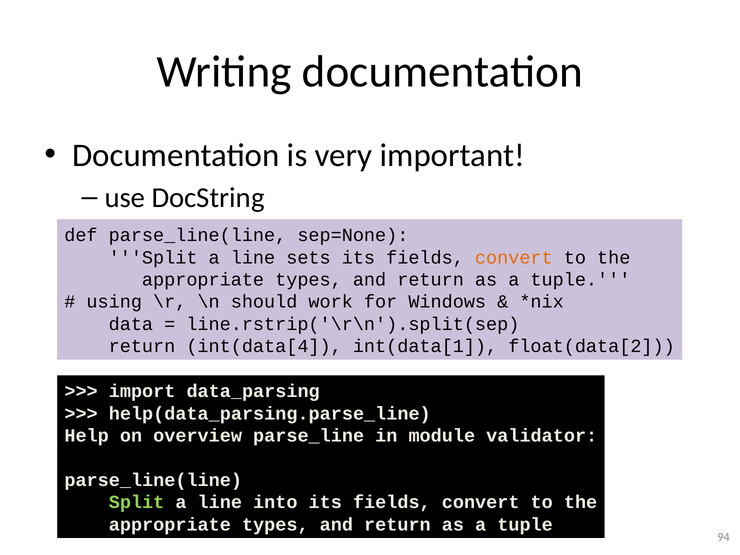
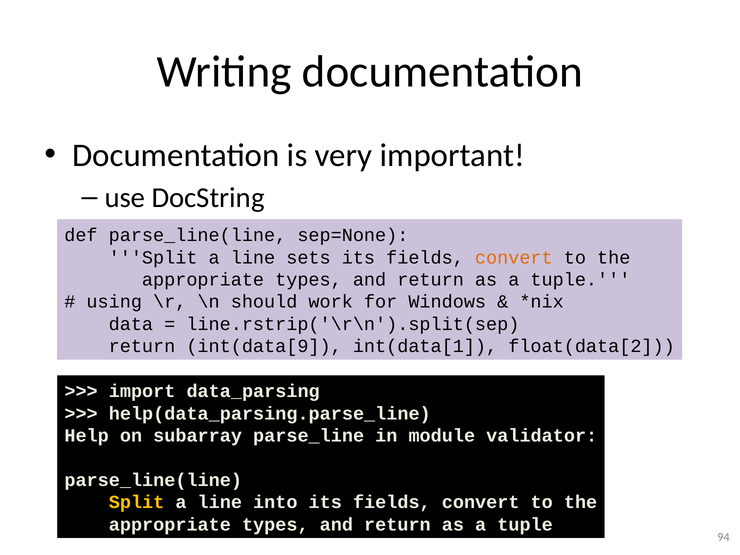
int(data[4: int(data[4 -> int(data[9 (264, 346)
overview: overview -> subarray (198, 436)
Split colour: light green -> yellow (137, 502)
